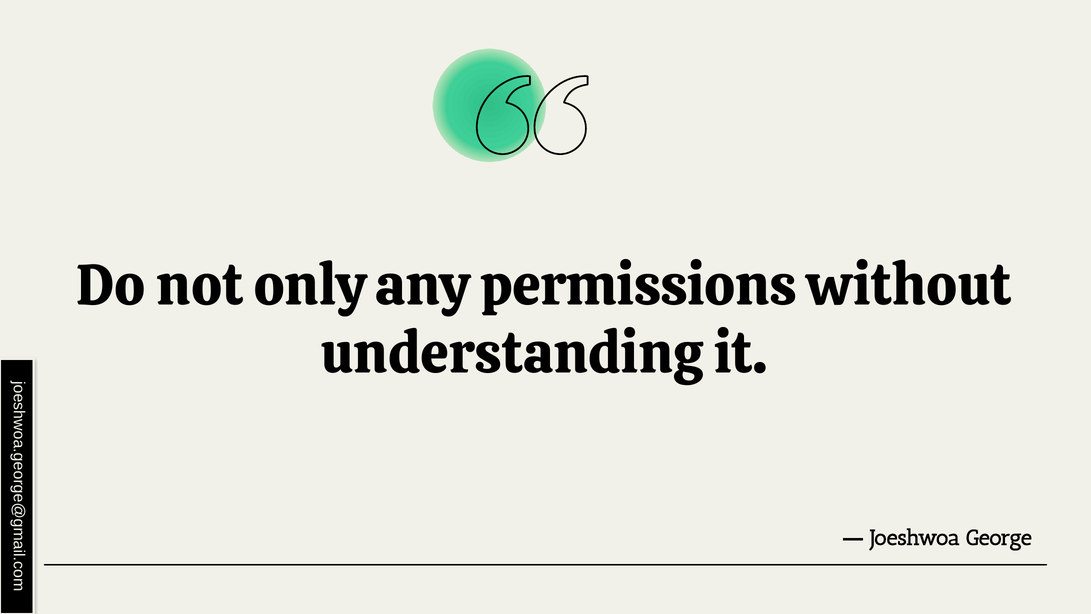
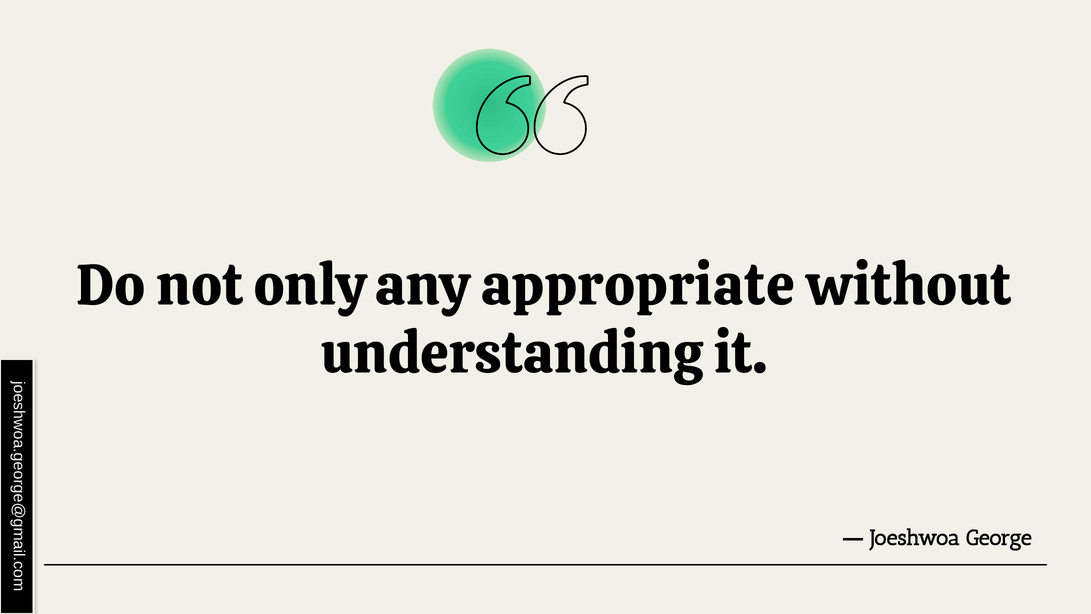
permissions: permissions -> appropriate (638, 286)
